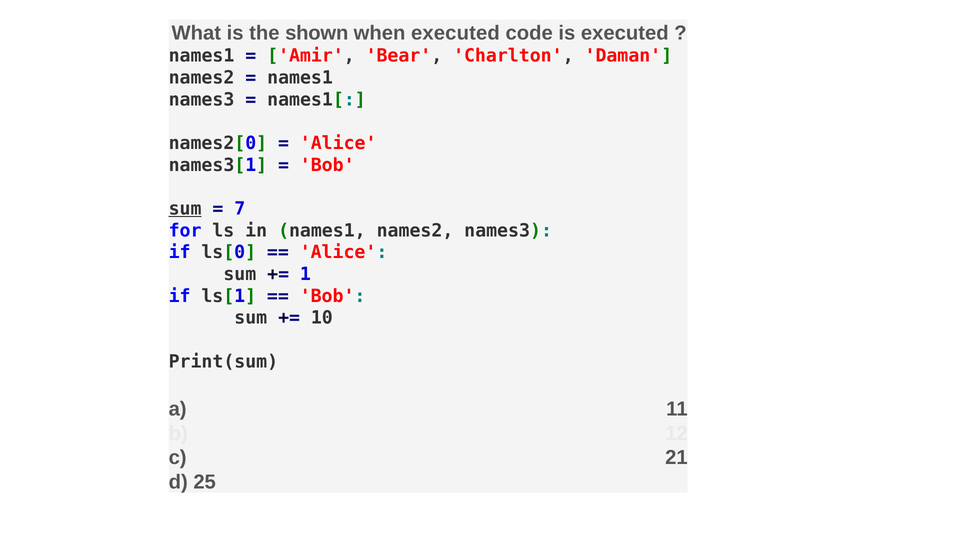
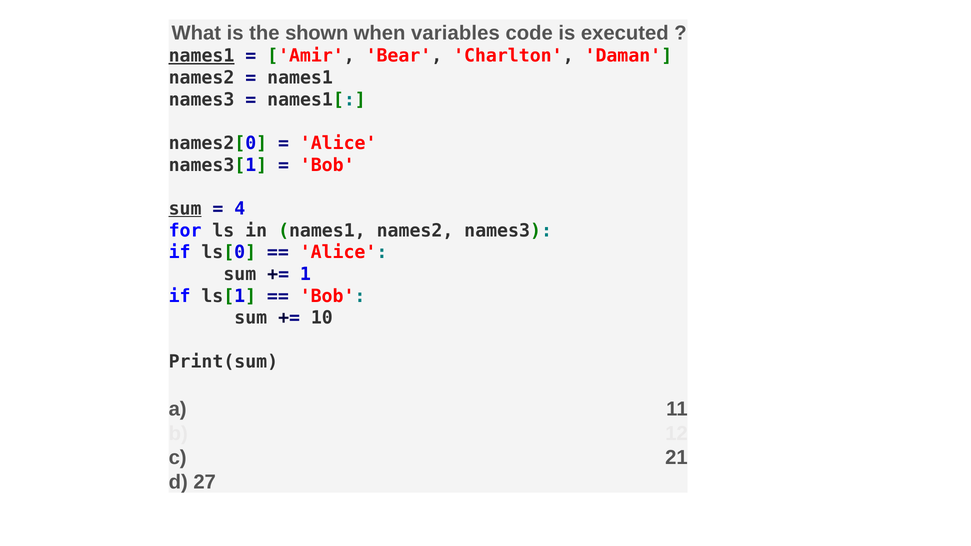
when executed: executed -> variables (455, 33)
names1 underline: none -> present (202, 56)
7: 7 -> 4 (240, 209)
25: 25 -> 27 (205, 482)
